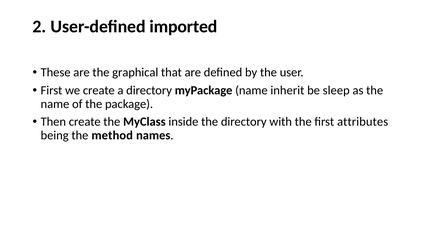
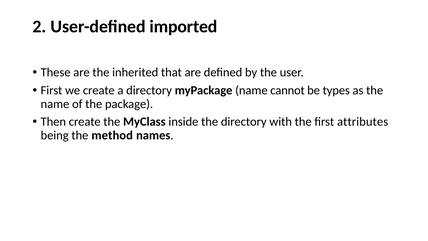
graphical: graphical -> inherited (135, 72)
inherit: inherit -> cannot (287, 90)
sleep: sleep -> types (336, 90)
